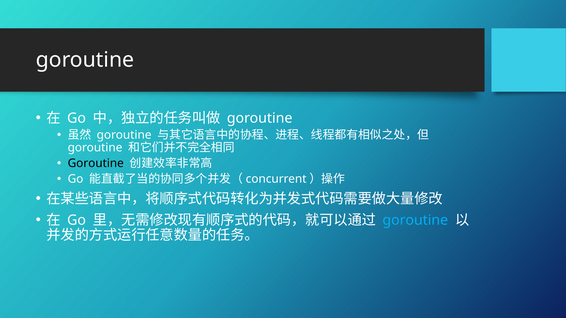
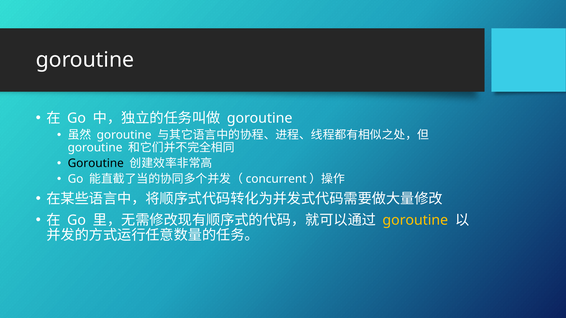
goroutine colour: light blue -> yellow (415, 220)
